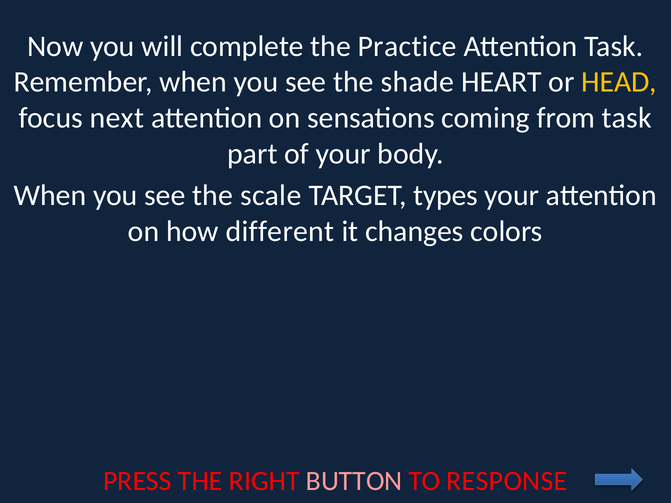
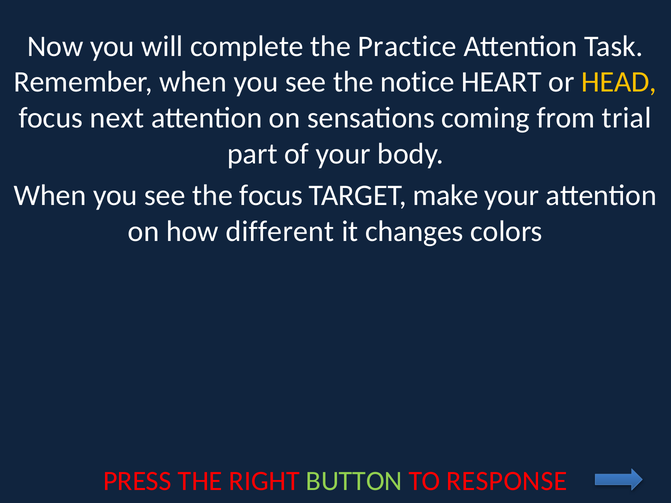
shade: shade -> notice (418, 82)
from task: task -> trial (627, 118)
the scale: scale -> focus (271, 196)
types: types -> make (446, 196)
BUTTON colour: pink -> light green (354, 481)
